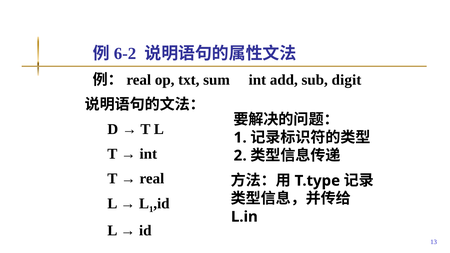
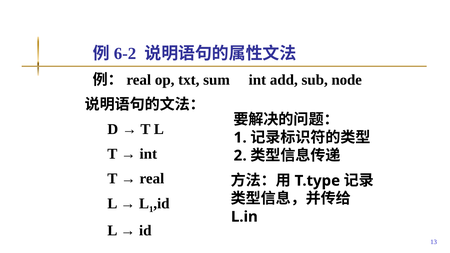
digit: digit -> node (347, 80)
